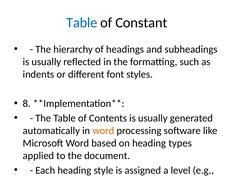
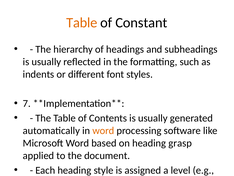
Table colour: blue -> orange (82, 23)
8: 8 -> 7 (27, 103)
types: types -> grasp (180, 143)
